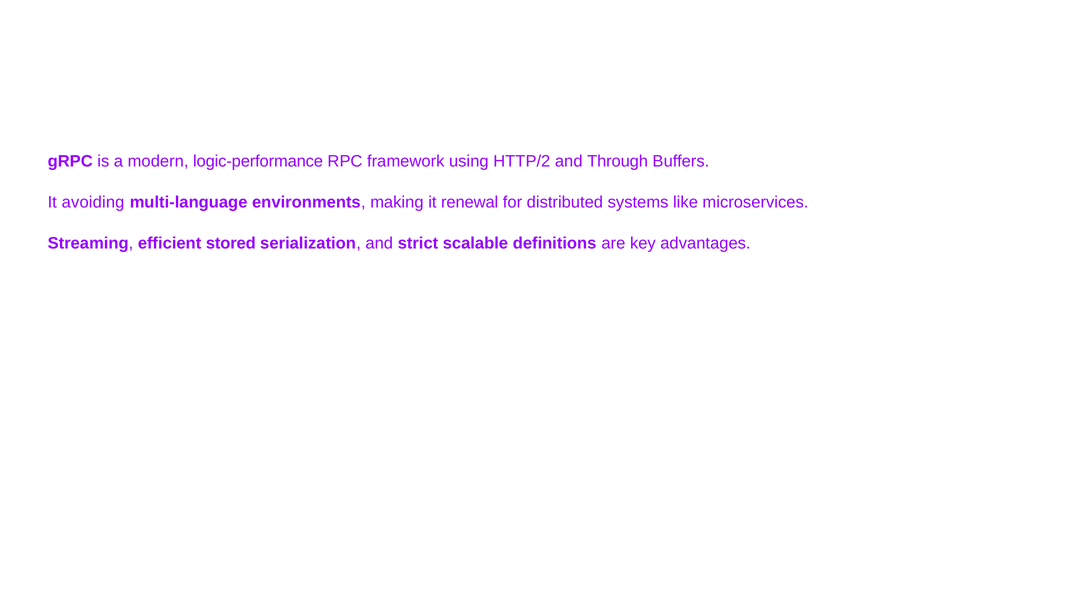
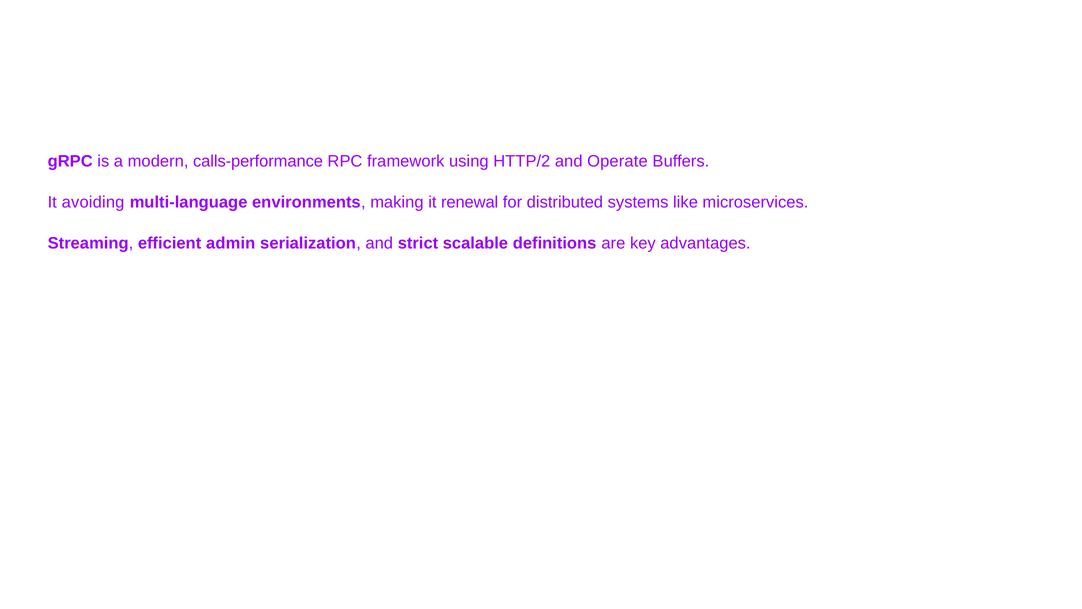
logic-performance: logic-performance -> calls-performance (258, 161)
Through: Through -> Operate (617, 161)
stored: stored -> admin (231, 243)
